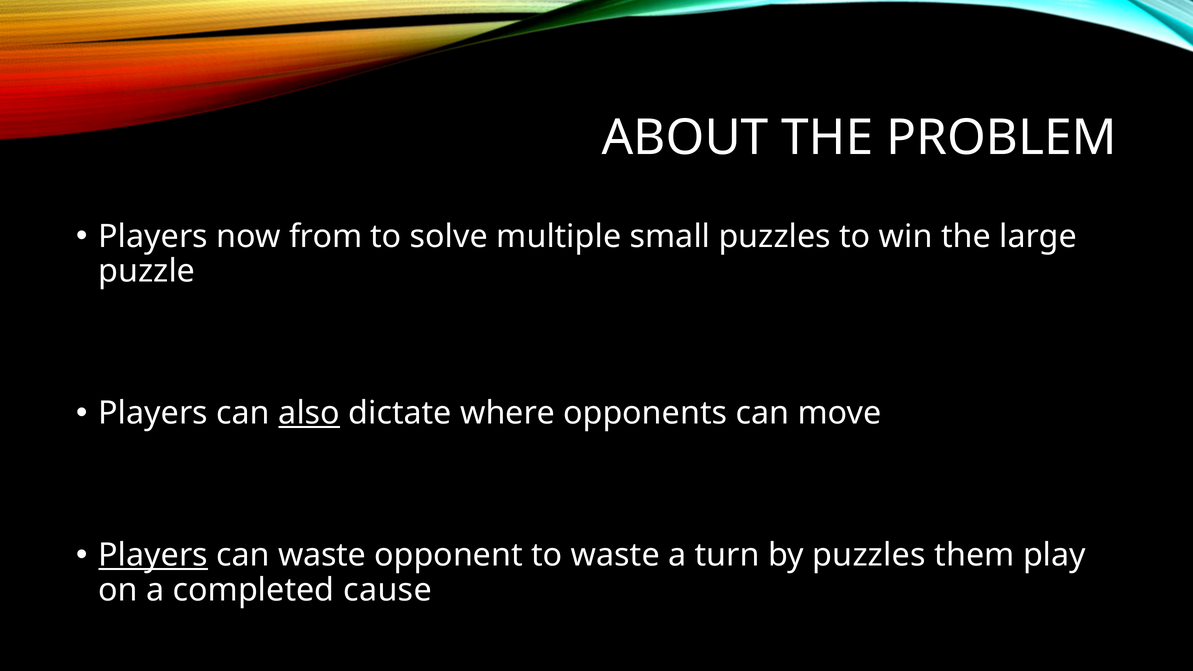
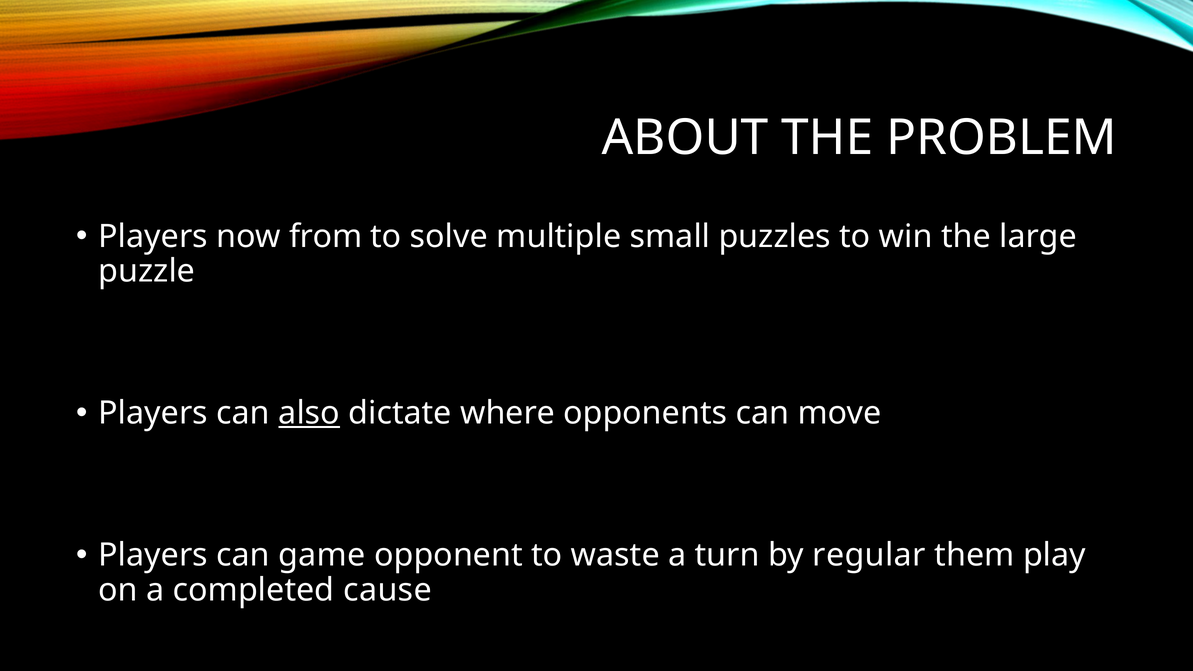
Players underline: present -> none (153, 555)
can waste: waste -> game (322, 555)
by puzzles: puzzles -> regular (869, 555)
